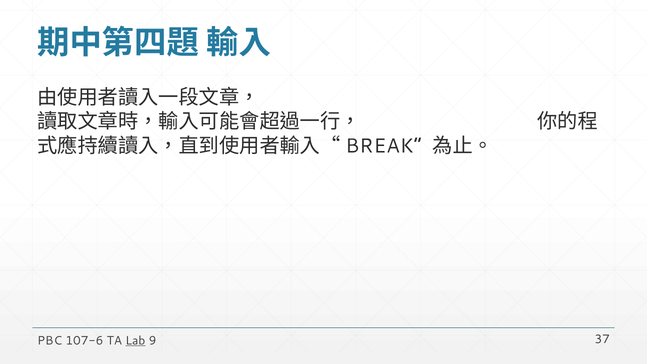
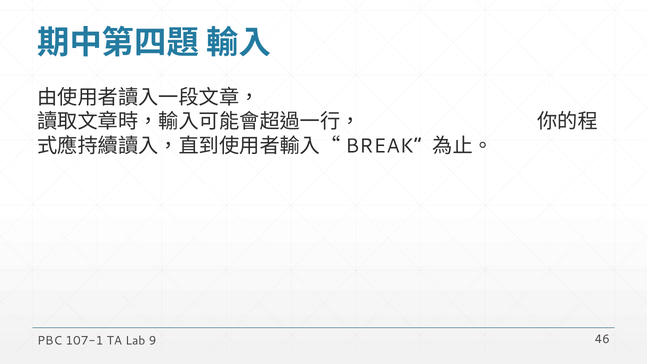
107-6: 107-6 -> 107-1 (84, 341)
Lab underline: present -> none (135, 341)
37: 37 -> 46 (602, 339)
